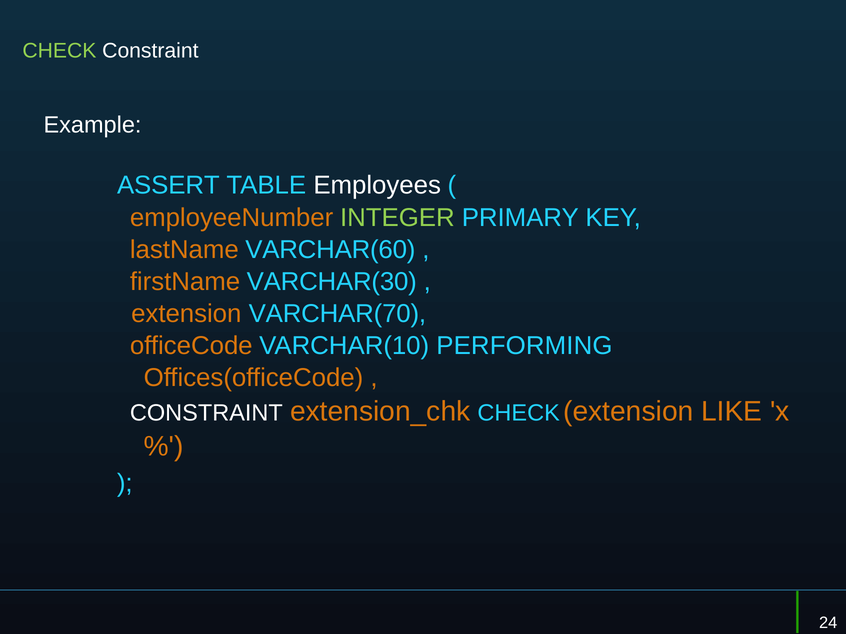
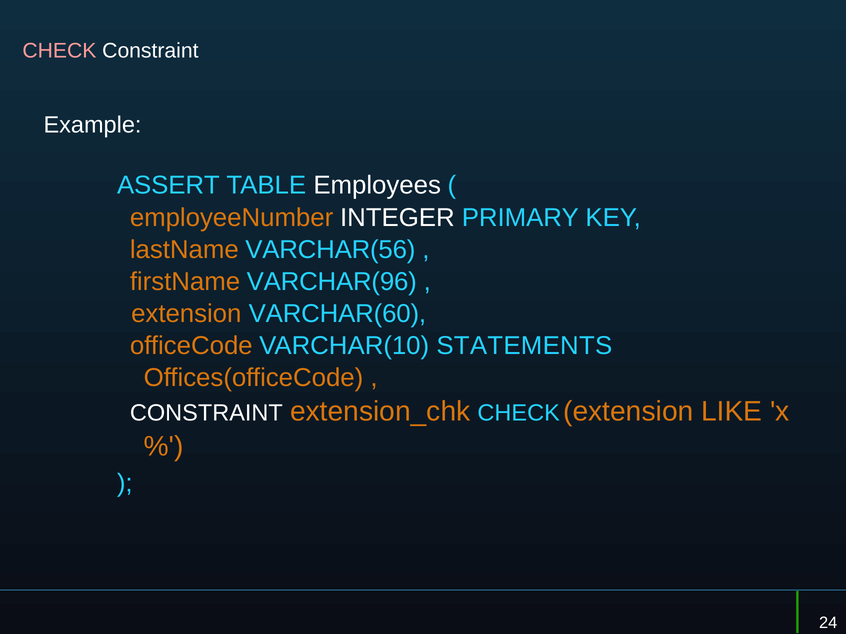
CHECK colour: light green -> pink (59, 51)
INTEGER colour: light green -> white (397, 218)
VARCHAR(60: VARCHAR(60 -> VARCHAR(56 (330, 250)
VARCHAR(30: VARCHAR(30 -> VARCHAR(96 (332, 282)
VARCHAR(70: VARCHAR(70 -> VARCHAR(60 (337, 314)
PERFORMING: PERFORMING -> STATEMENTS (524, 346)
